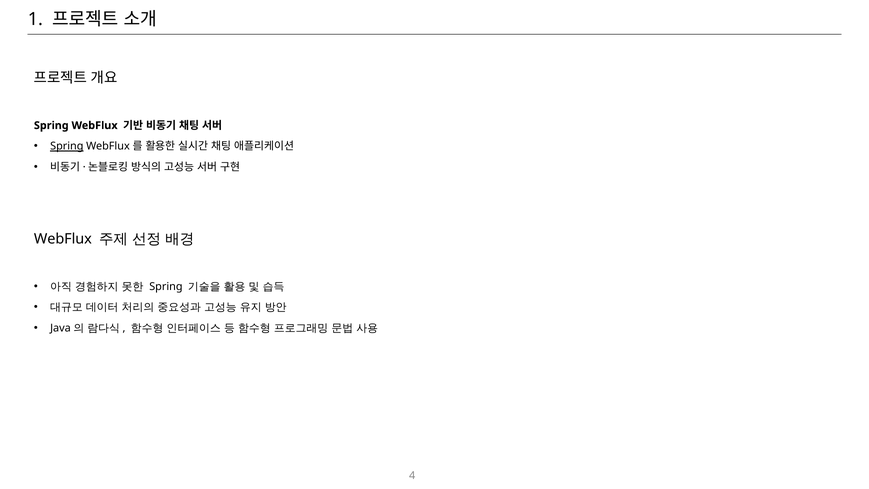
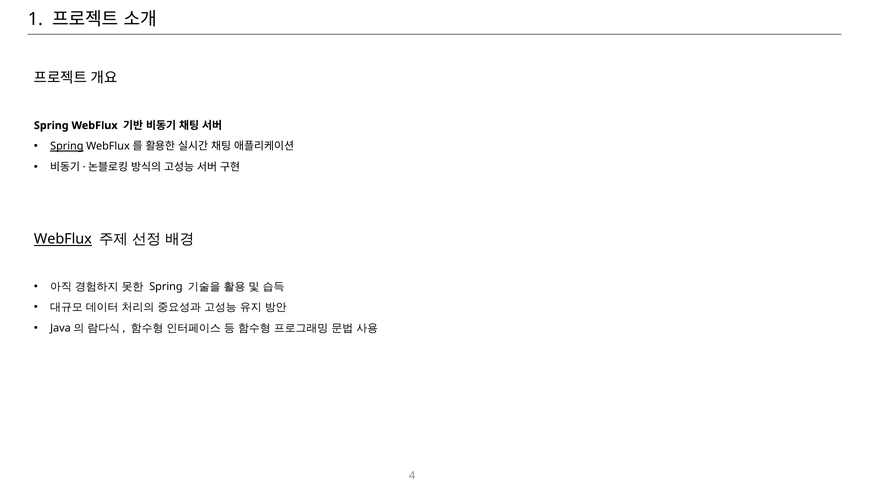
WebFlux underline: none -> present (63, 239)
